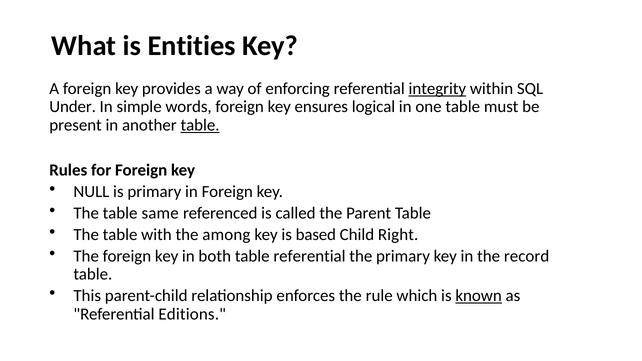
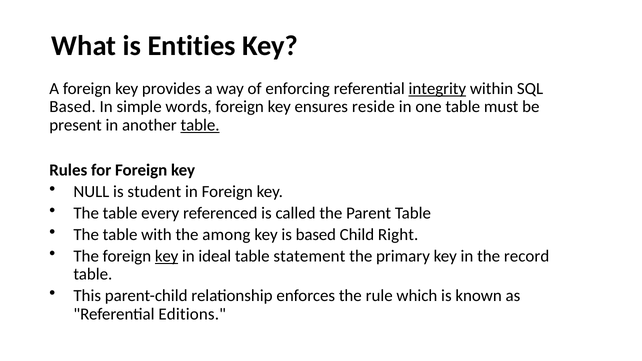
Under: Under -> Based (73, 107)
logical: logical -> reside (373, 107)
is primary: primary -> student (154, 192)
same: same -> every (160, 213)
key underline: none -> present (167, 256)
both: both -> ideal (215, 256)
table referential: referential -> statement (309, 256)
known underline: present -> none (479, 296)
